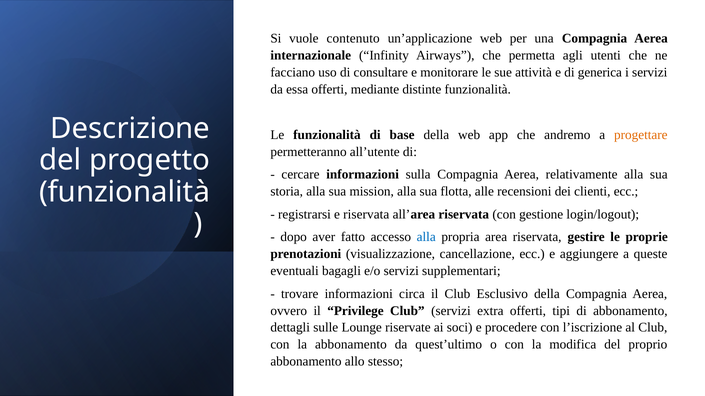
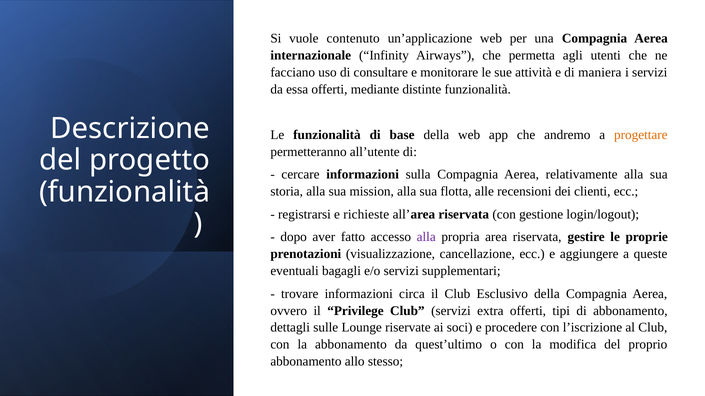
generica: generica -> maniera (600, 72)
e riservata: riservata -> richieste (366, 215)
alla colour: blue -> purple (426, 237)
